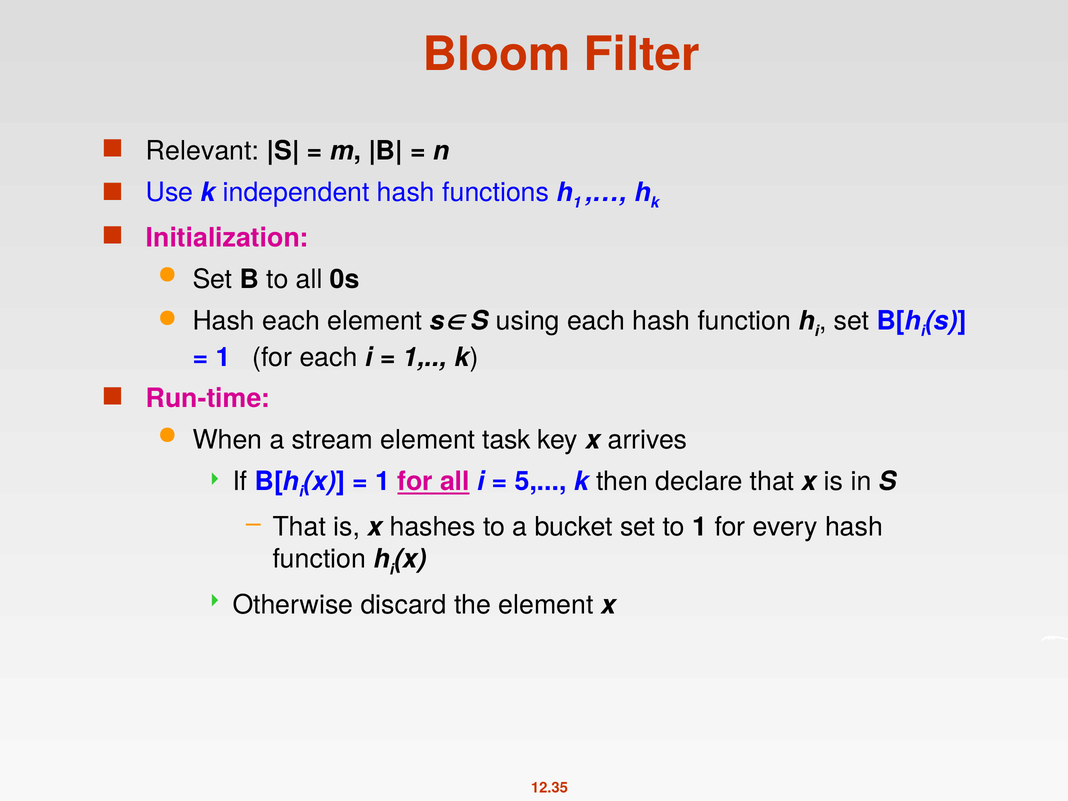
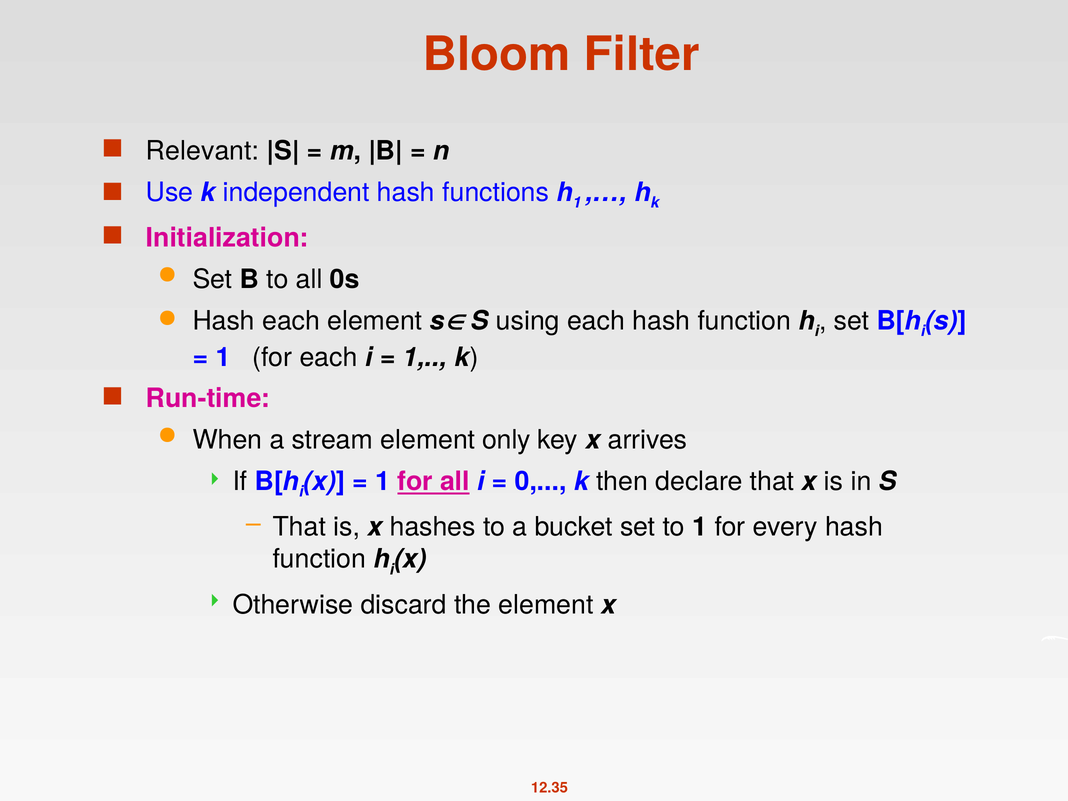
task: task -> only (507, 440)
5: 5 -> 0 (541, 481)
